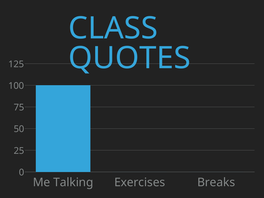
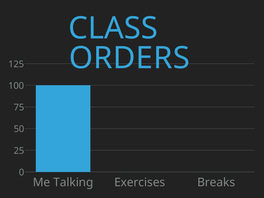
QUOTES: QUOTES -> ORDERS (129, 58)
